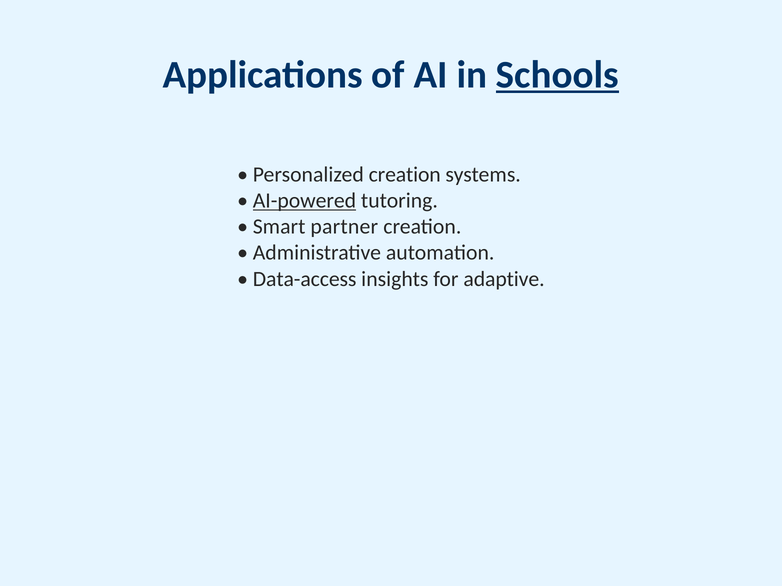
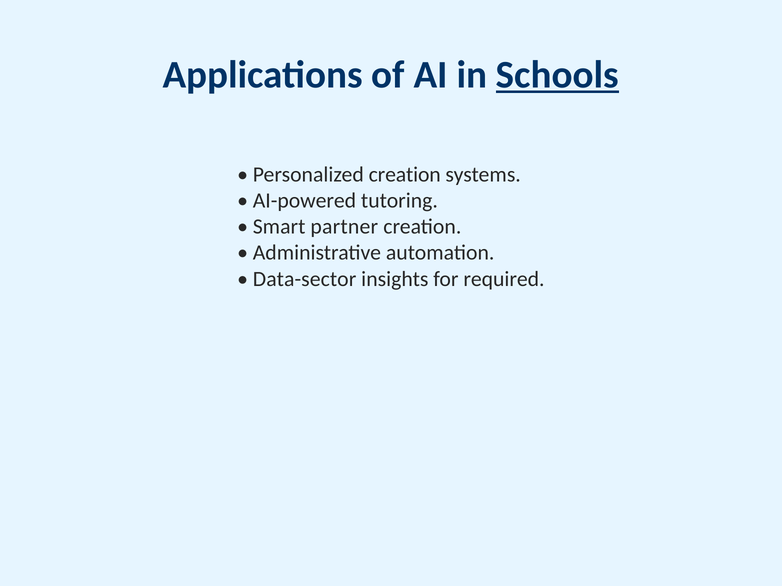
AI-powered underline: present -> none (304, 201)
Data-access: Data-access -> Data-sector (305, 279)
adaptive: adaptive -> required (504, 279)
